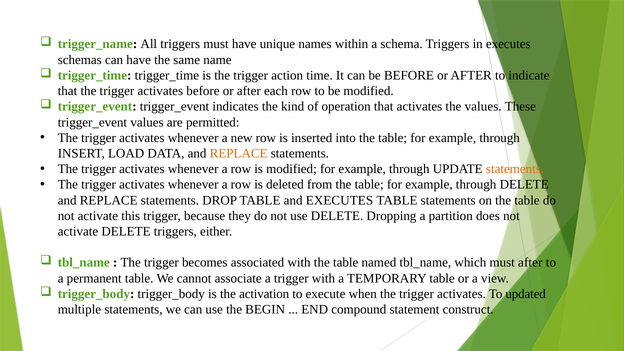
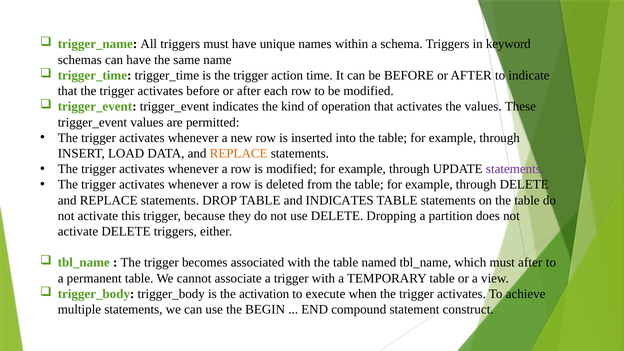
in executes: executes -> keyword (508, 44)
statements colour: orange -> purple (515, 169)
and EXECUTES: EXECUTES -> INDICATES (340, 200)
updated: updated -> achieve (526, 294)
